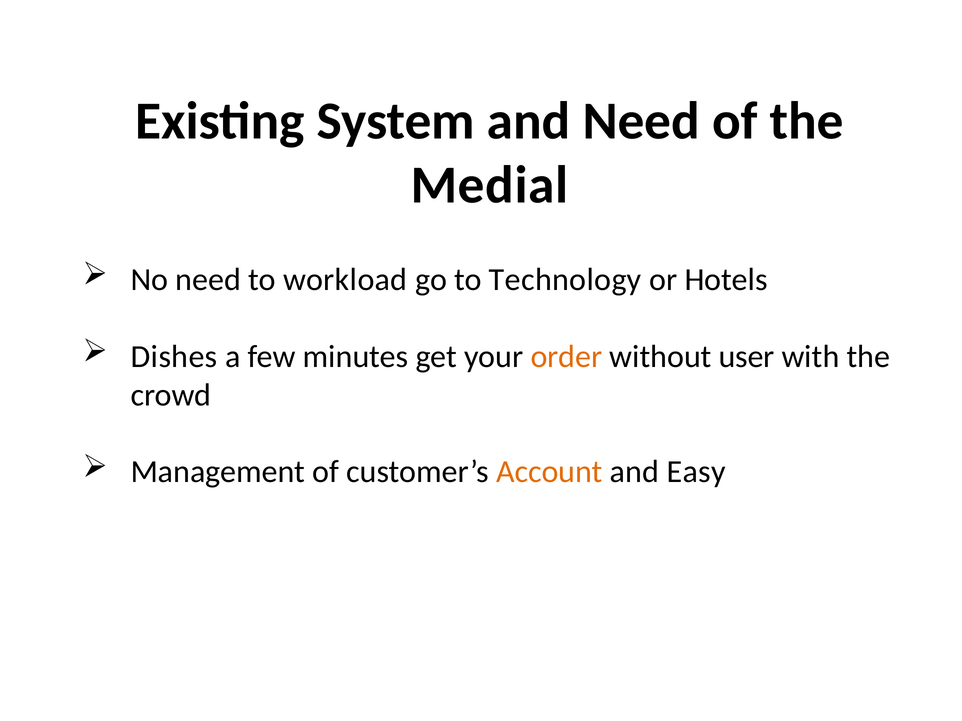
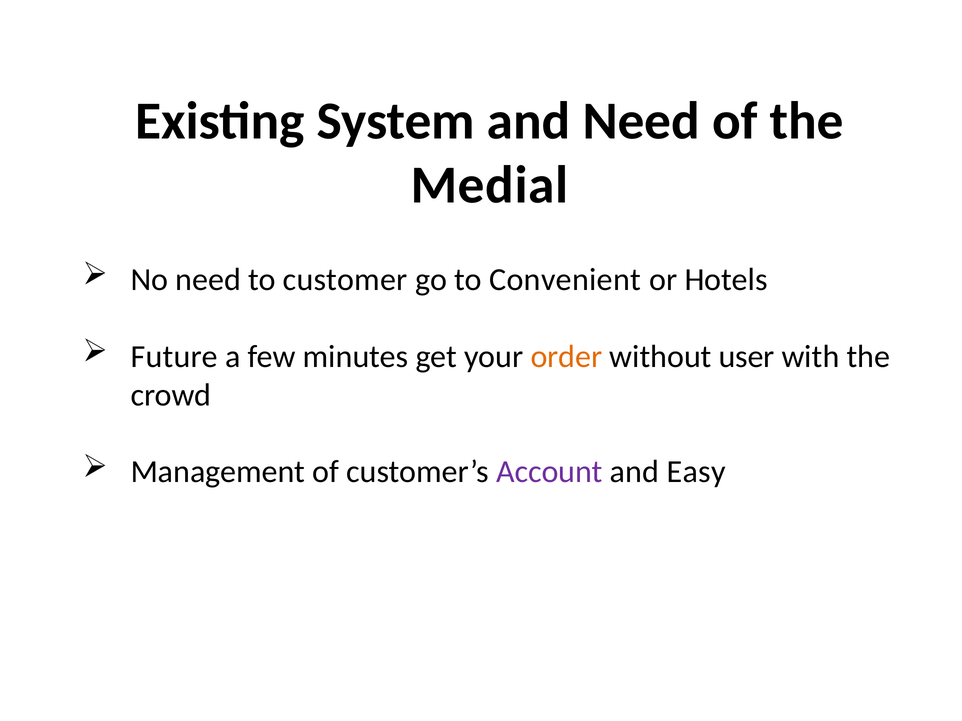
workload: workload -> customer (345, 280)
Technology: Technology -> Convenient (565, 280)
Dishes: Dishes -> Future (174, 357)
Account colour: orange -> purple (549, 472)
